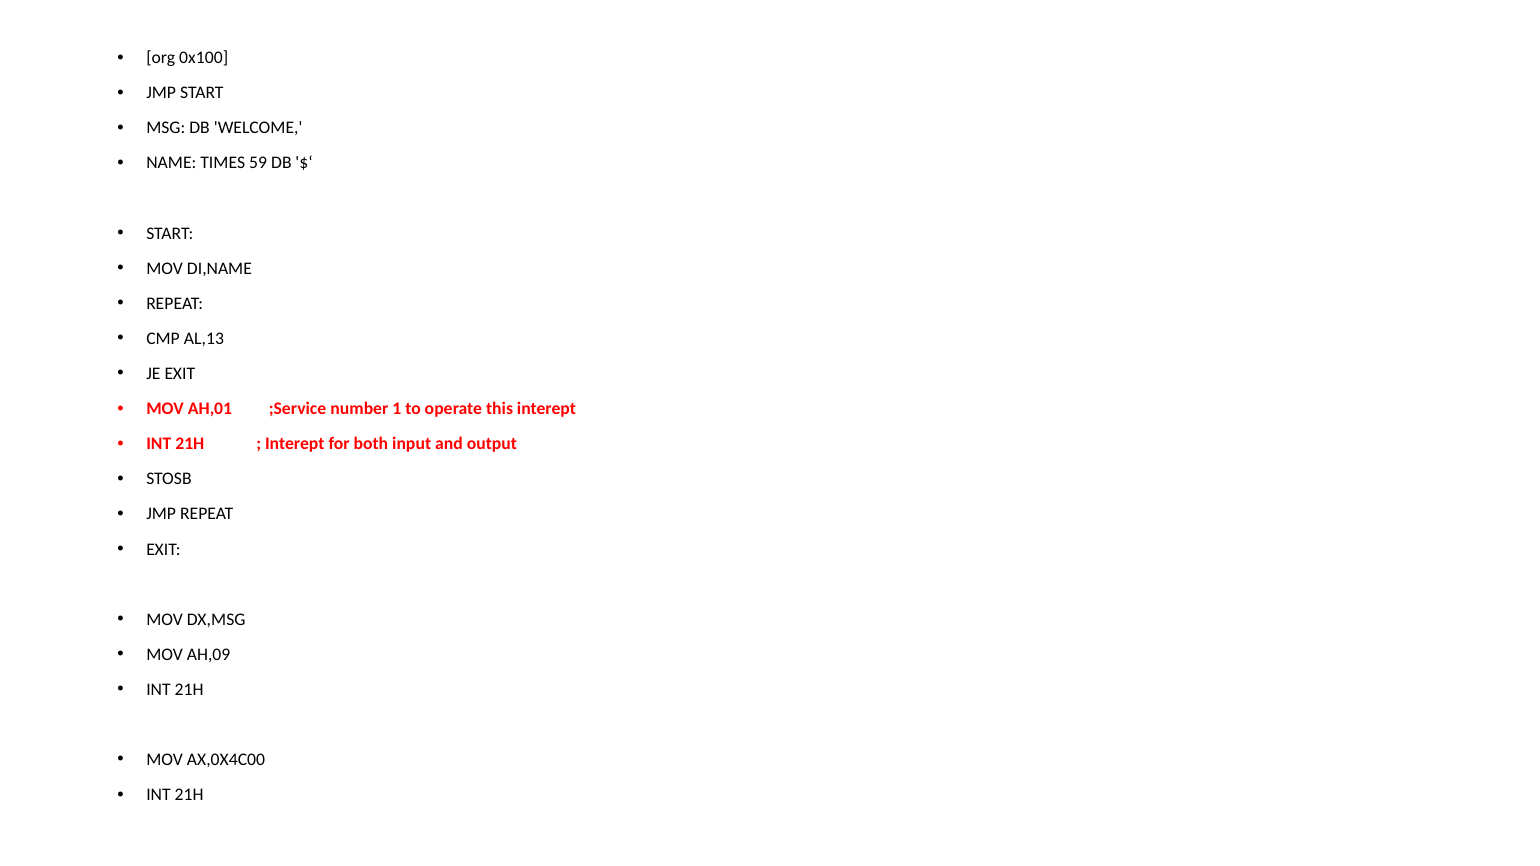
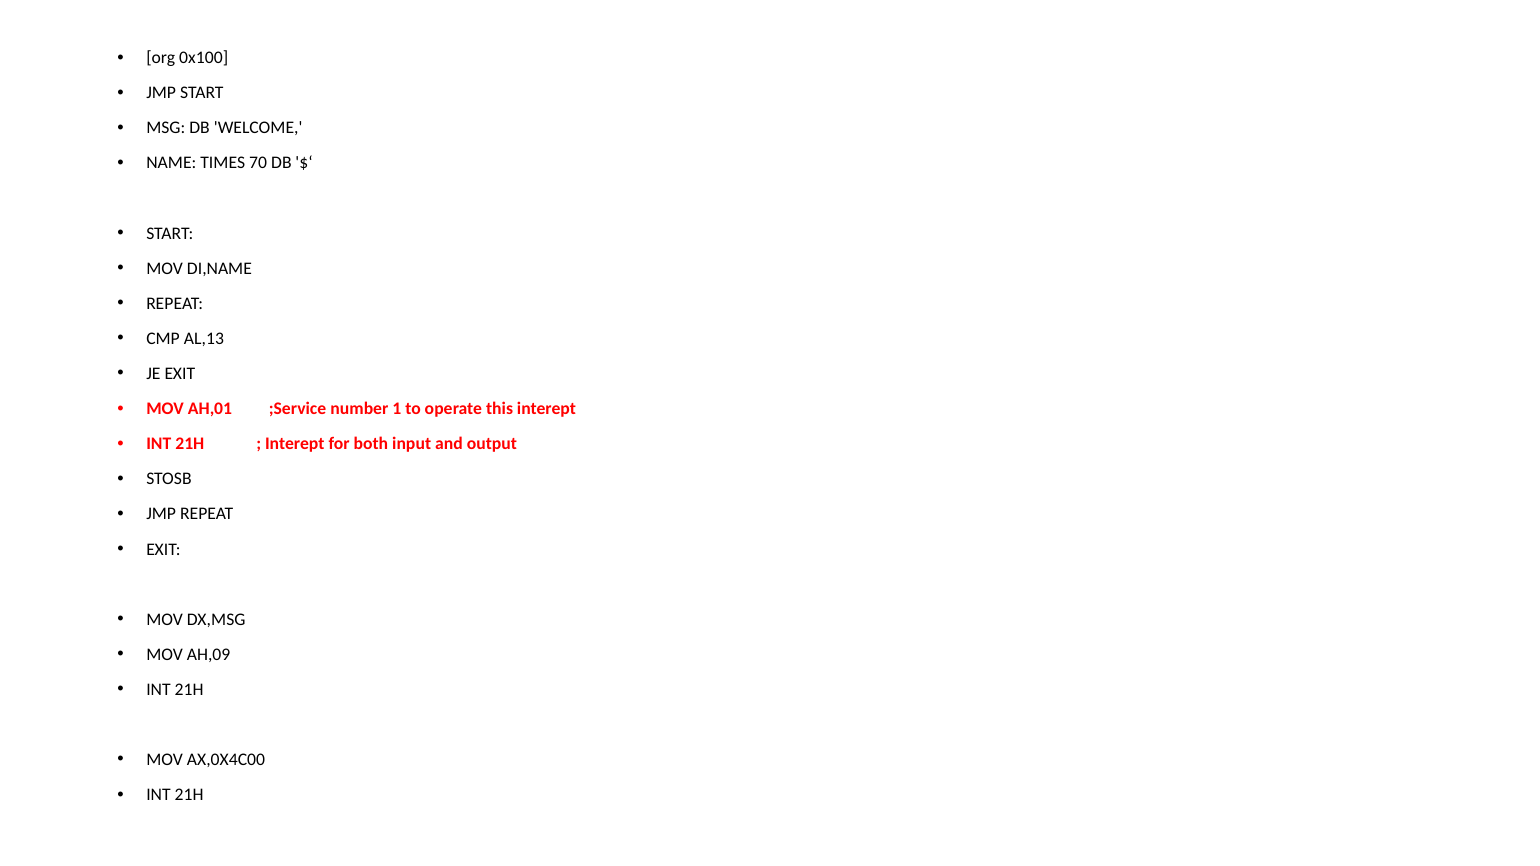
59: 59 -> 70 (258, 163)
